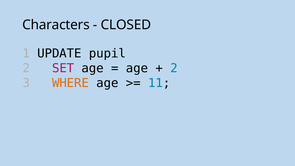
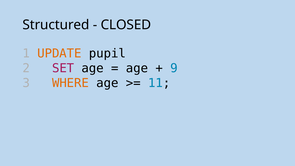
Characters: Characters -> Structured (56, 25)
UPDATE colour: black -> orange (59, 54)
2: 2 -> 9 (174, 68)
